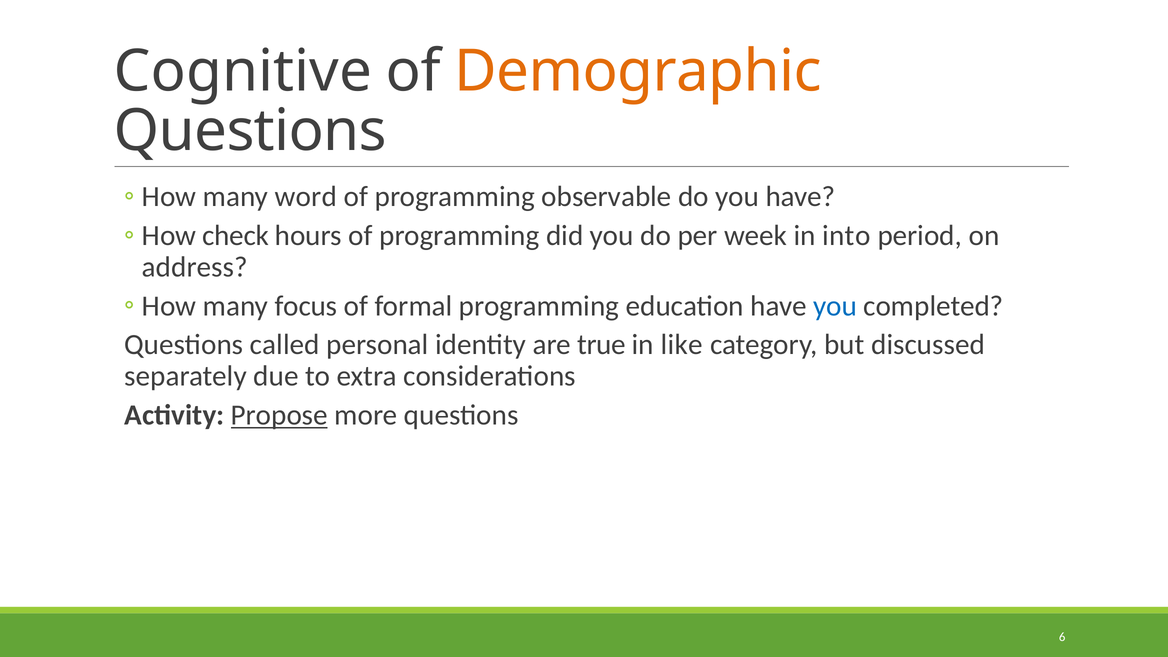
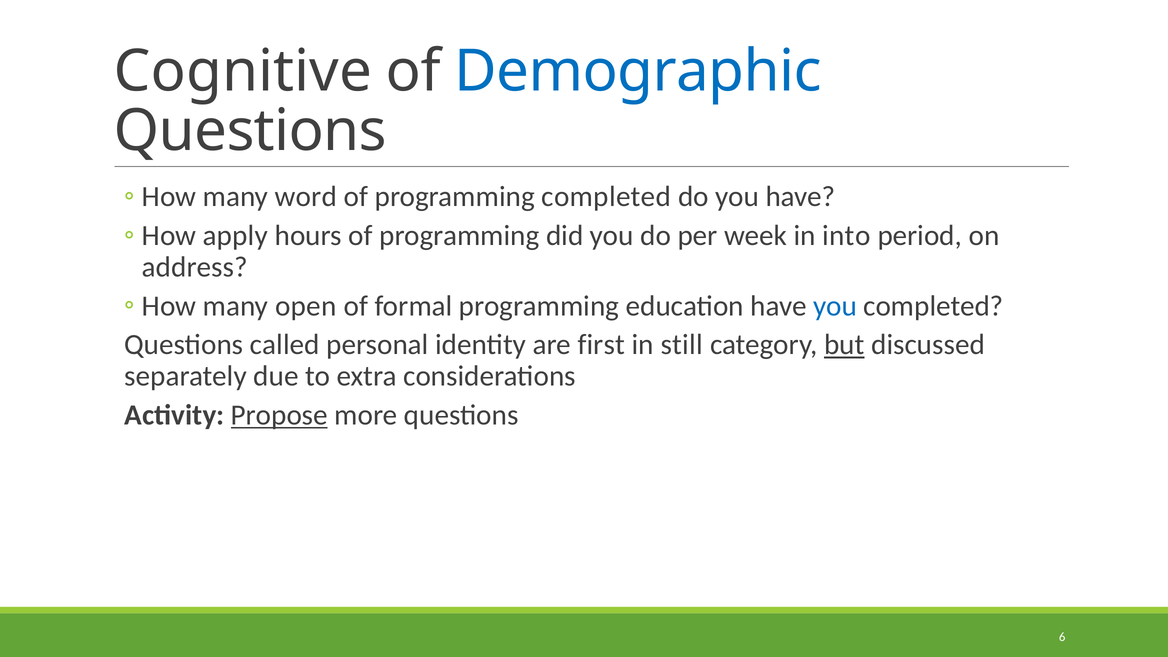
Demographic colour: orange -> blue (638, 71)
programming observable: observable -> completed (606, 197)
check: check -> apply (235, 236)
focus: focus -> open (306, 306)
true: true -> first (601, 345)
like: like -> still (682, 345)
but underline: none -> present (844, 345)
